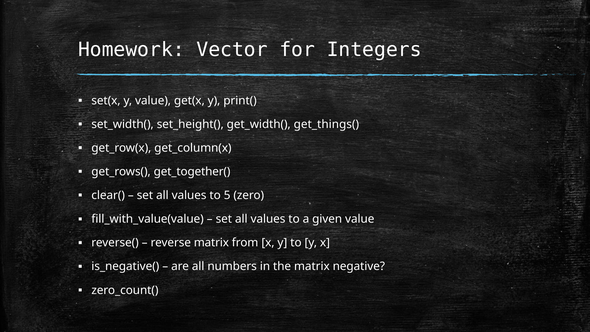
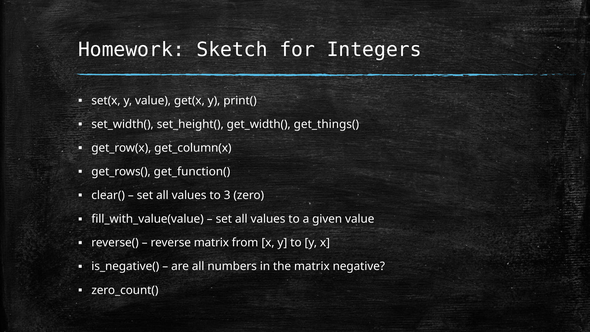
Vector: Vector -> Sketch (232, 50)
get_together(: get_together( -> get_function( (192, 172)
5: 5 -> 3 (227, 195)
